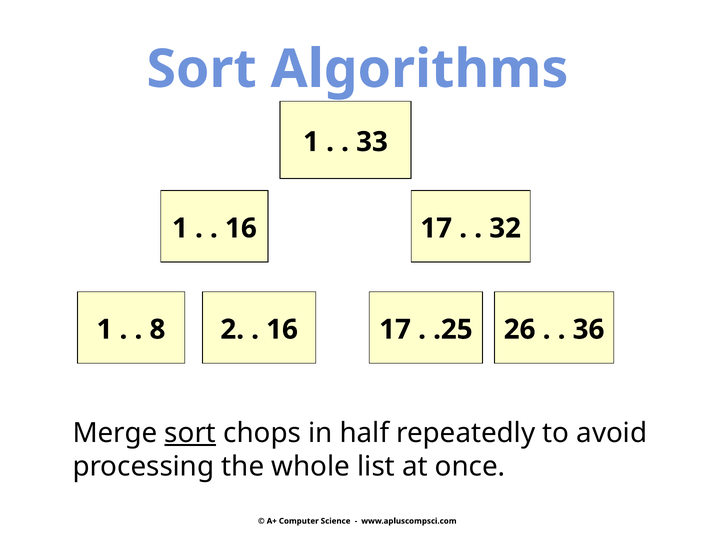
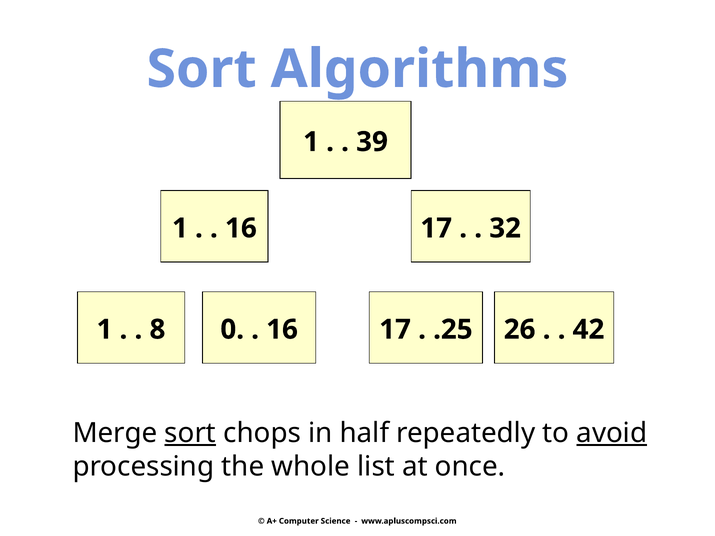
33: 33 -> 39 (372, 142)
2: 2 -> 0 (232, 330)
36: 36 -> 42 (589, 330)
avoid underline: none -> present (612, 433)
